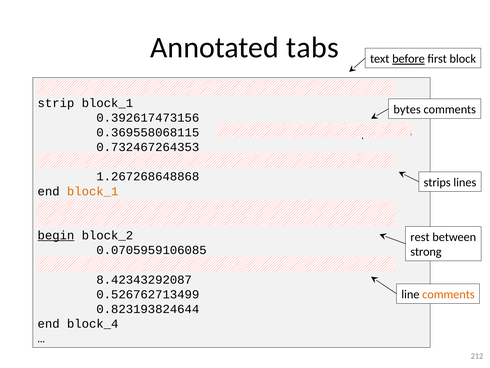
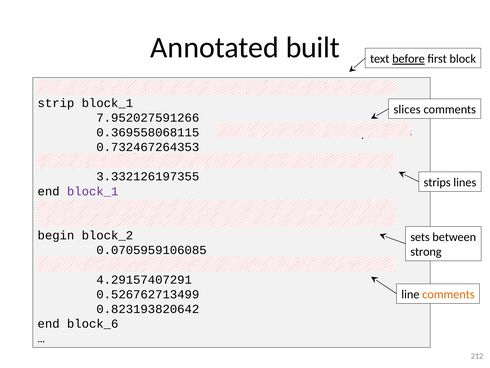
tabs: tabs -> built (313, 47)
bytes: bytes -> slices (407, 109)
0.392617473156: 0.392617473156 -> 7.952027591266 (148, 118)
1.267268648868: 1.267268648868 -> 3.332126197355 (148, 176)
block_1 colour: orange -> purple (93, 191)
begin underline: present -> none (56, 235)
rest: rest -> sets (420, 237)
8.42343292087: 8.42343292087 -> 4.29157407291 (144, 279)
0.823193824644: 0.823193824644 -> 0.823193820642 (148, 309)
block_4: block_4 -> block_6 (93, 323)
